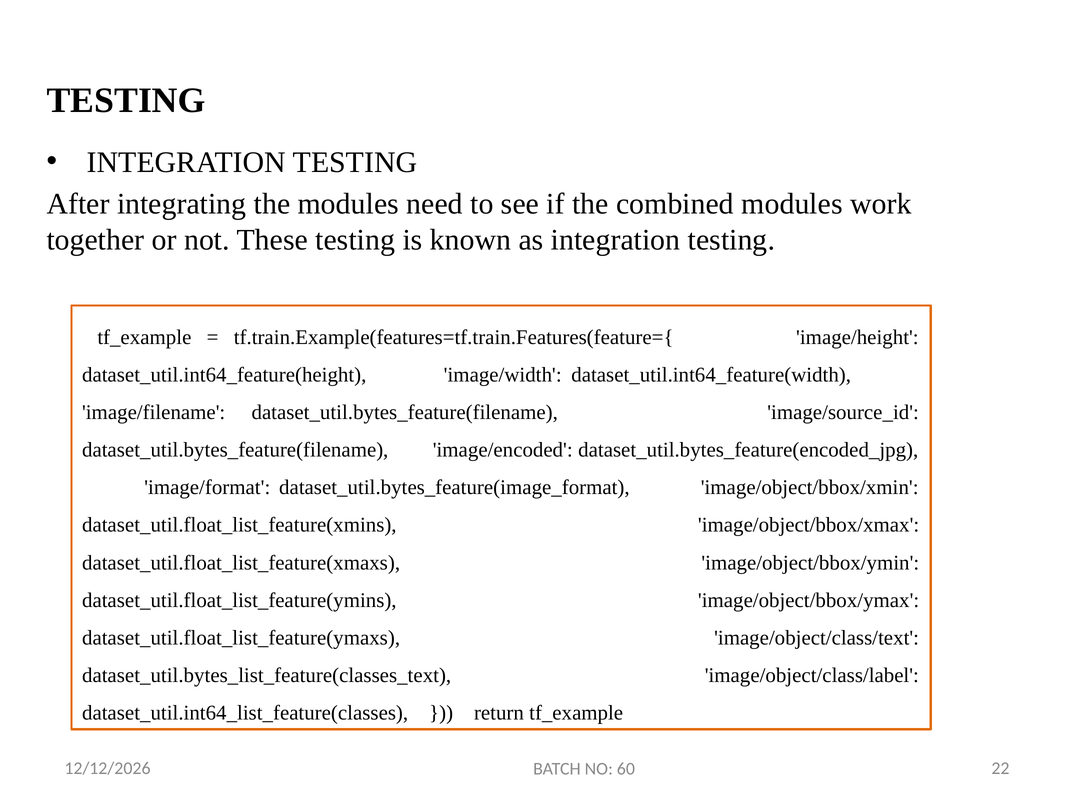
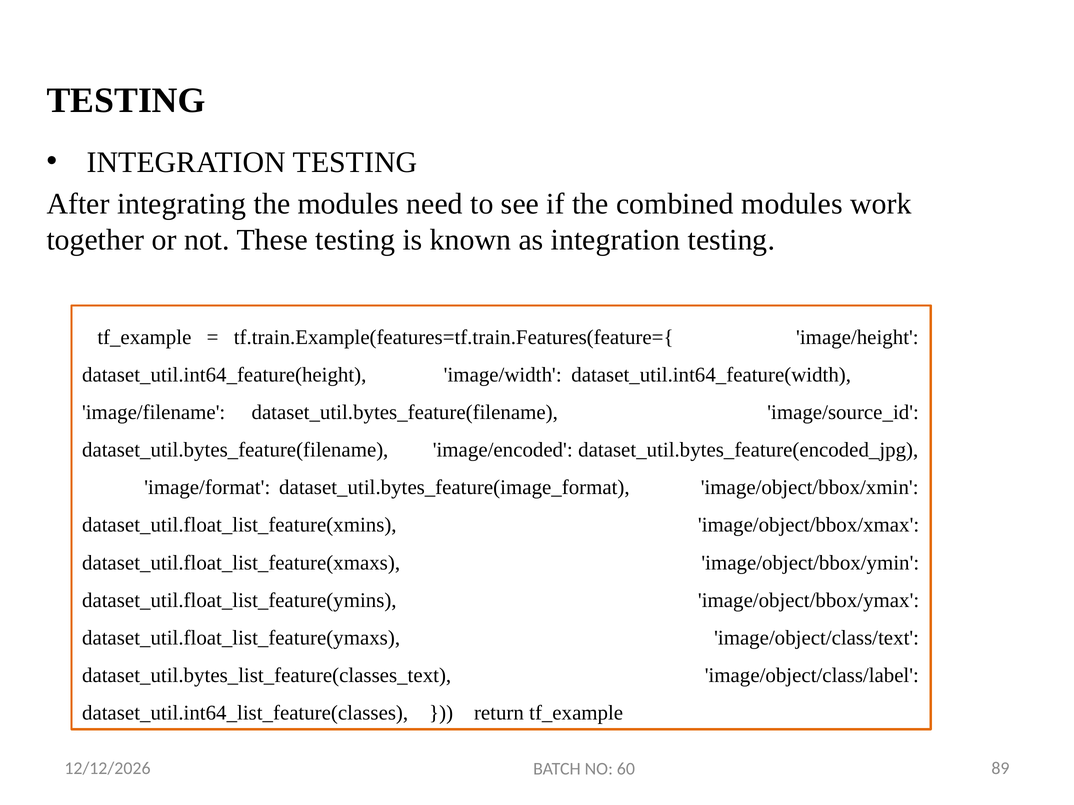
22: 22 -> 89 (1000, 769)
